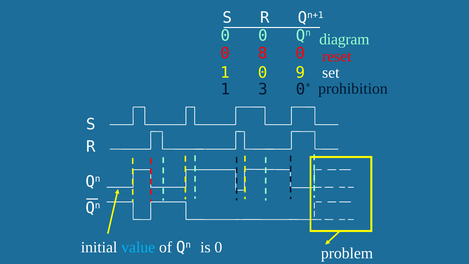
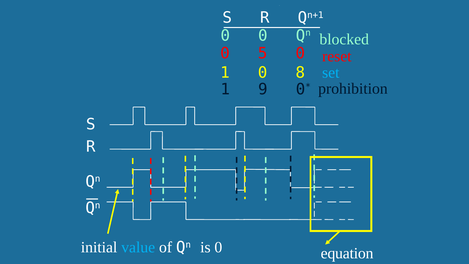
diagram: diagram -> blocked (344, 39)
8: 8 -> 5 (263, 53)
set colour: white -> light blue (331, 73)
9: 9 -> 8 (300, 73)
3: 3 -> 9 (263, 89)
problem: problem -> equation (347, 253)
